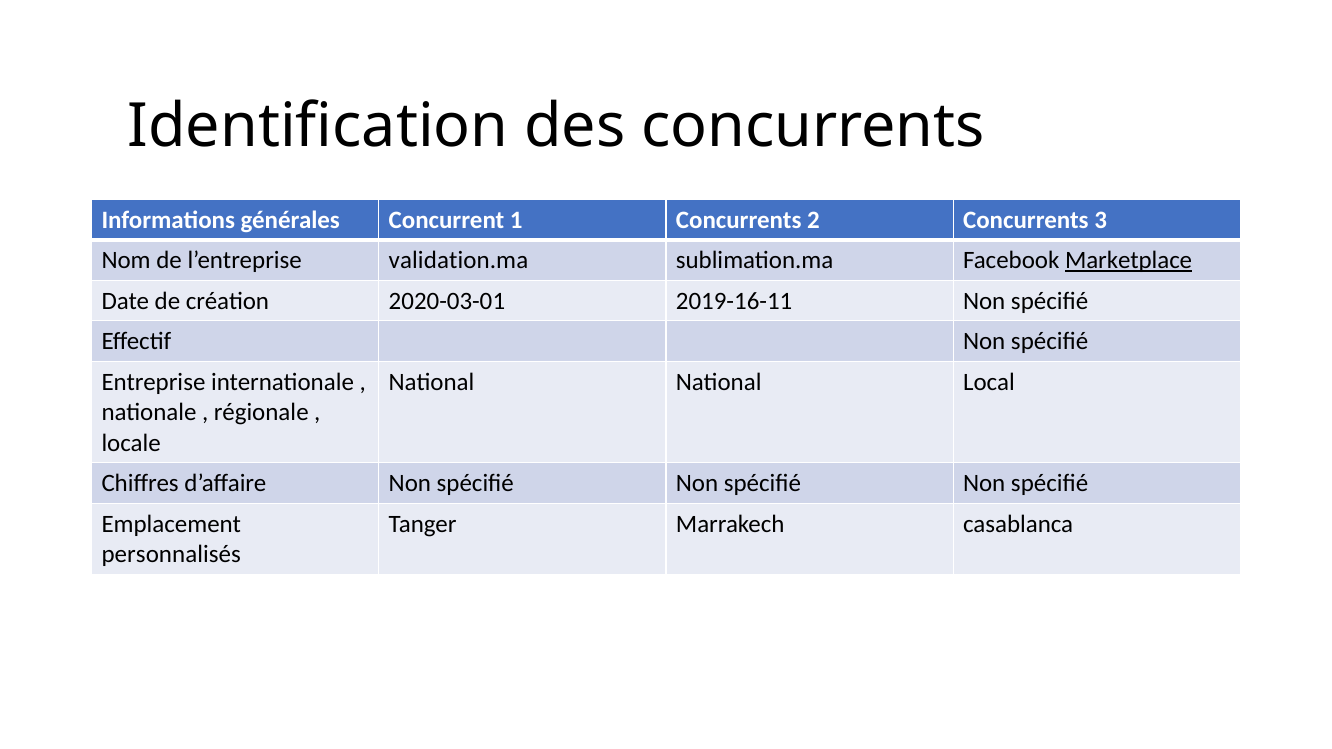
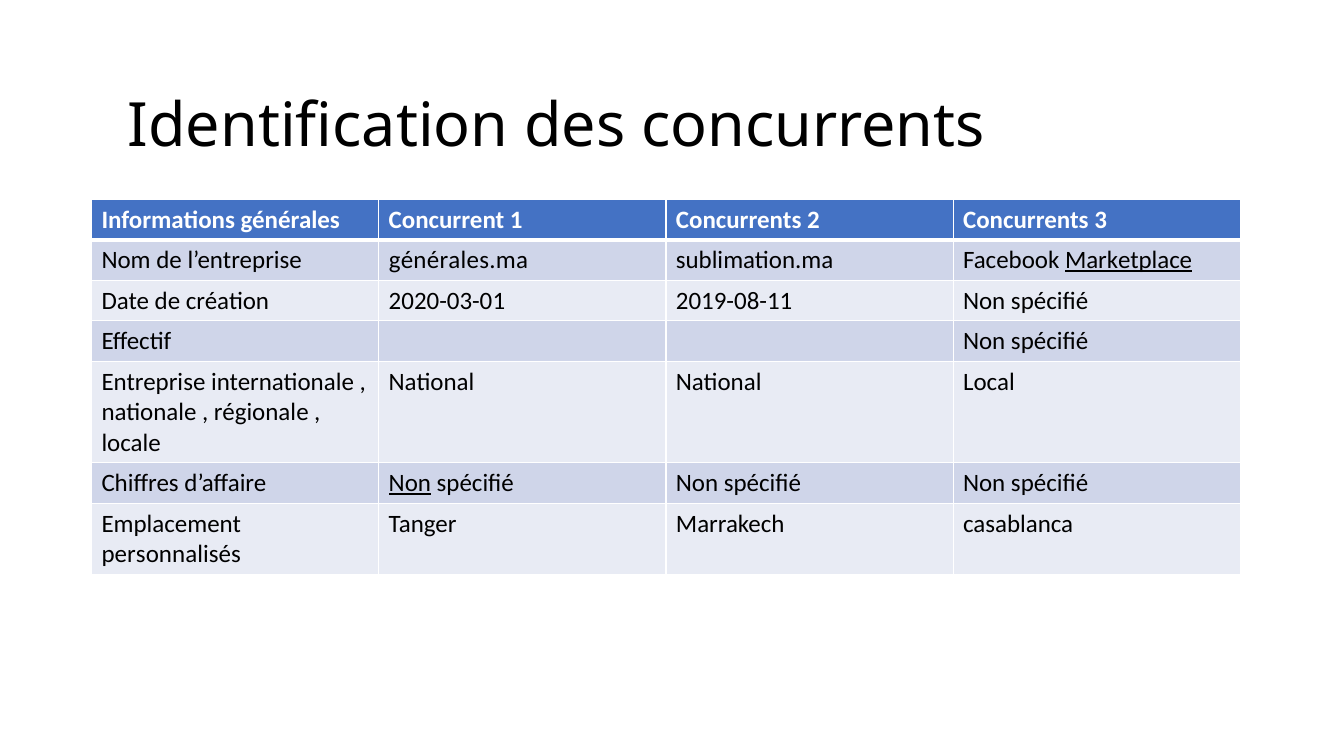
validation.ma: validation.ma -> générales.ma (458, 261)
2019-16-11: 2019-16-11 -> 2019-08-11 (734, 301)
Non underline: none -> present (410, 484)
